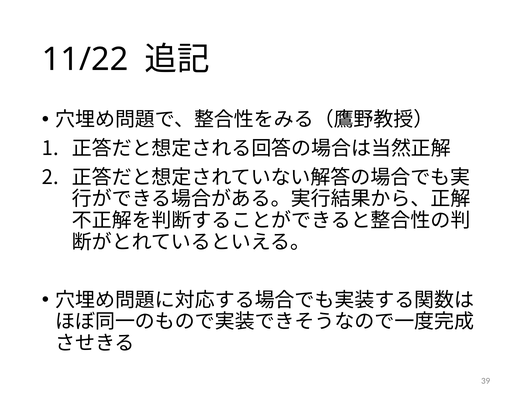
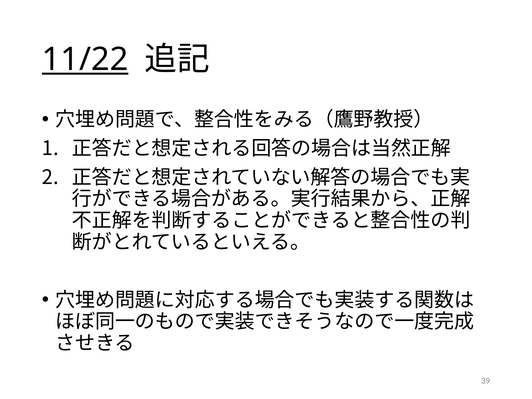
11/22 underline: none -> present (85, 60)
